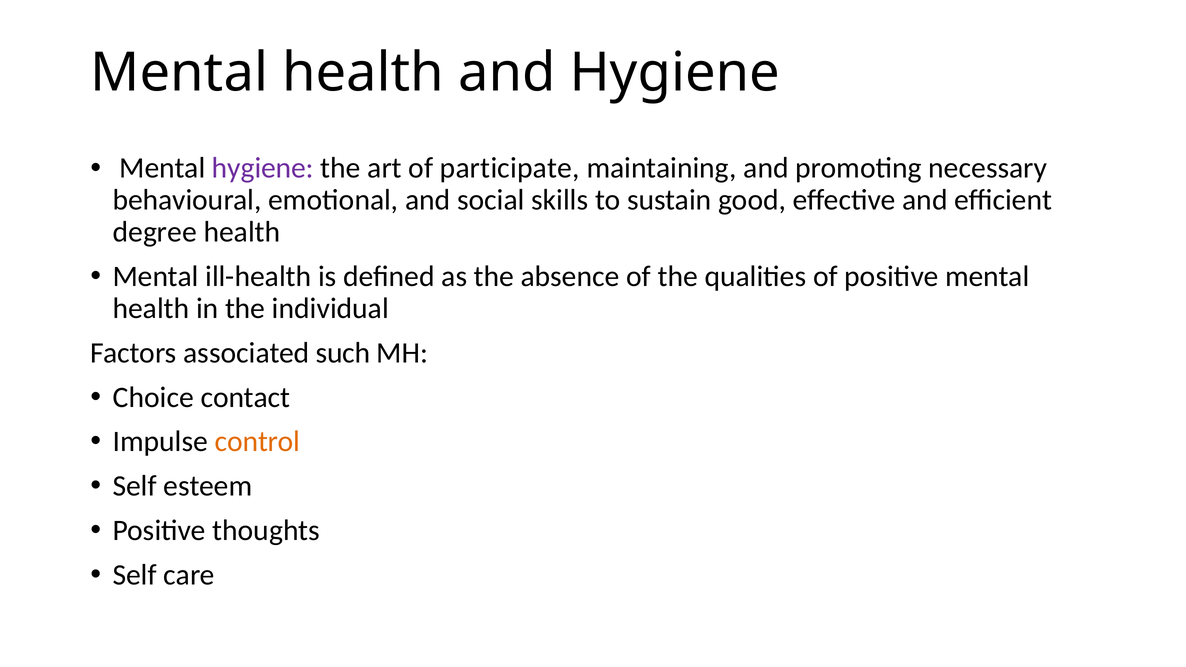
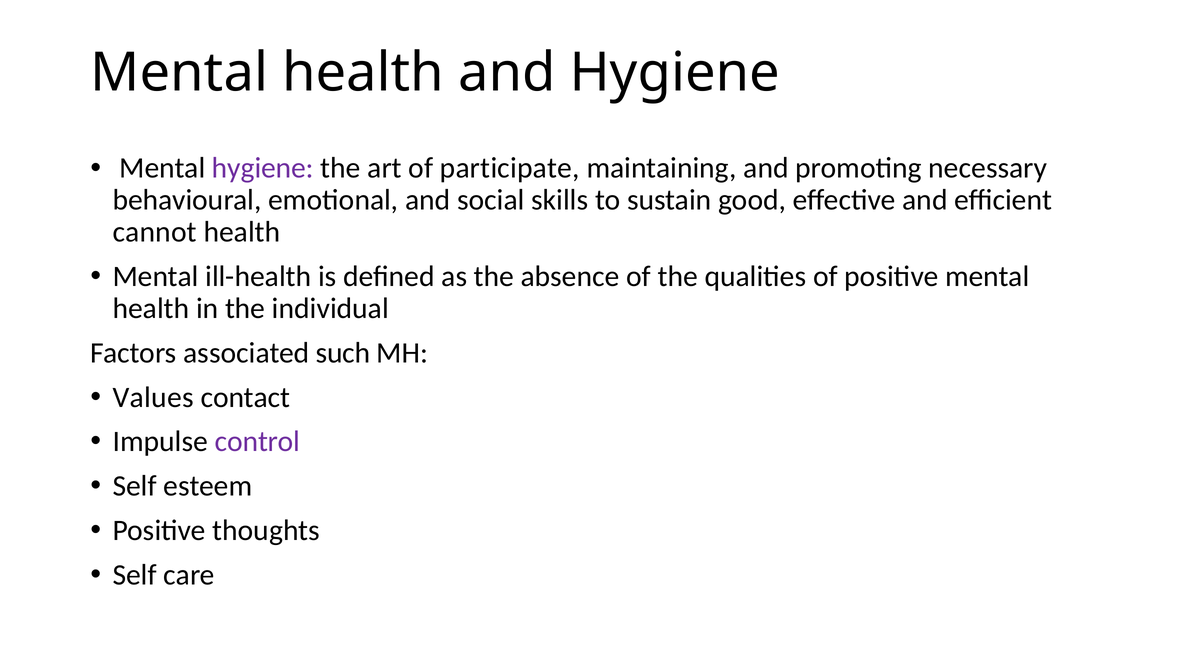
degree: degree -> cannot (155, 232)
Choice: Choice -> Values (153, 397)
control colour: orange -> purple (257, 442)
